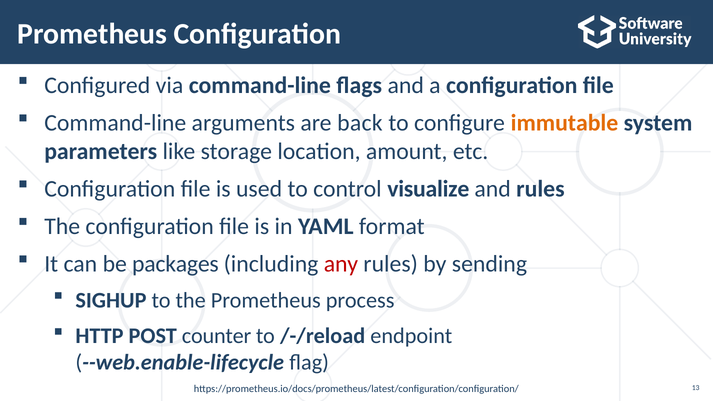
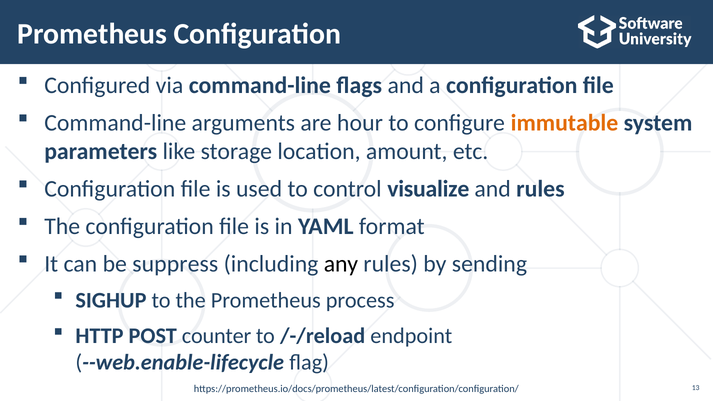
back: back -> hour (360, 123)
packages: packages -> suppress (175, 264)
any colour: red -> black (341, 264)
